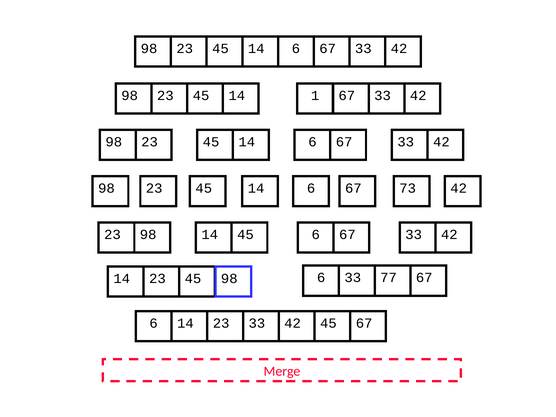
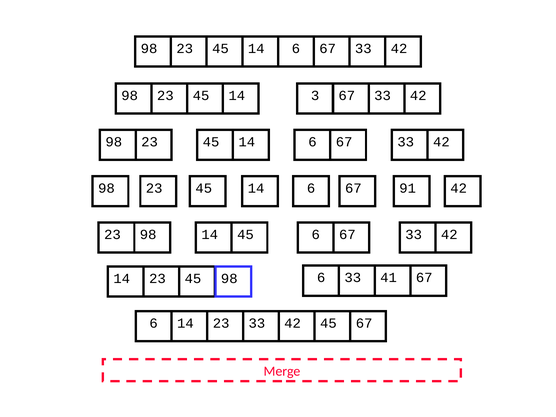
1: 1 -> 3 (315, 95)
73: 73 -> 91 (408, 188)
77: 77 -> 41 (389, 278)
